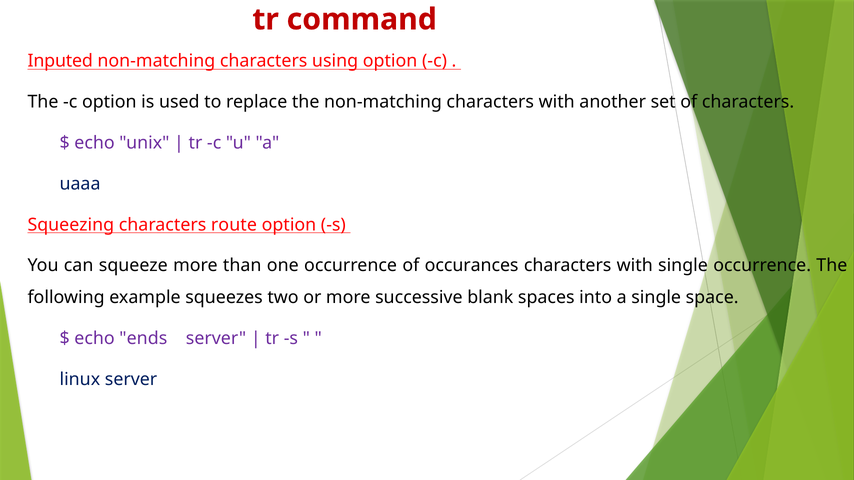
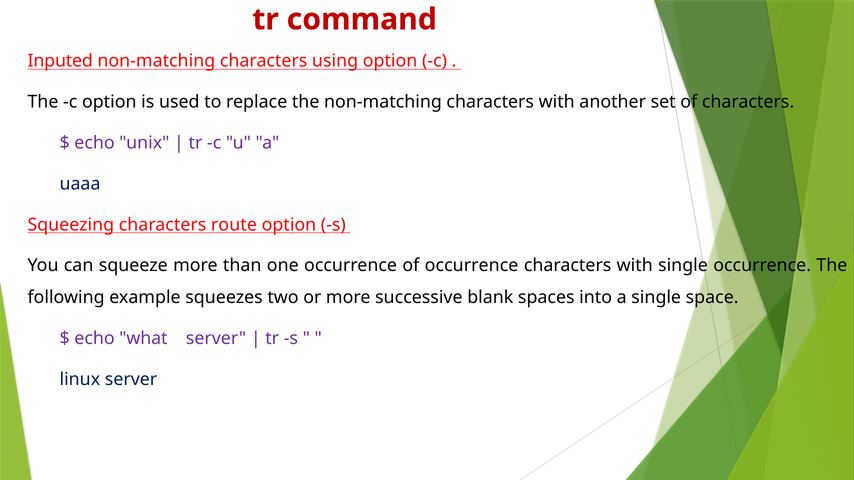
of occurances: occurances -> occurrence (472, 266)
ends: ends -> what (143, 339)
